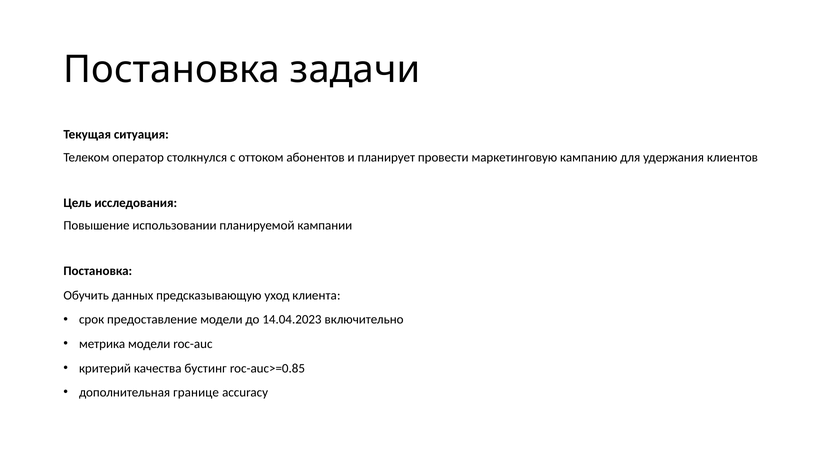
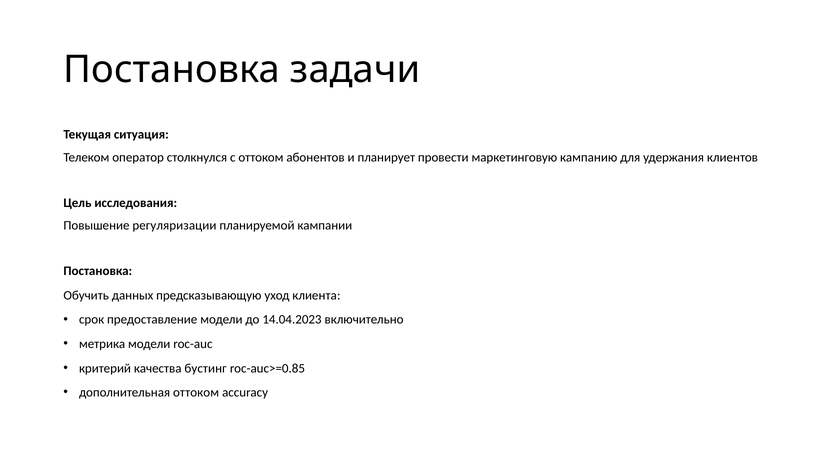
использовании: использовании -> регуляризации (174, 226)
дополнительная границе: границе -> оттоком (196, 393)
